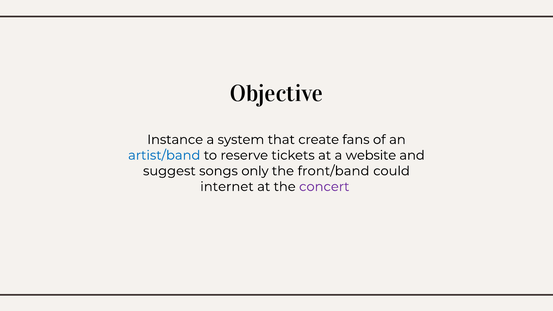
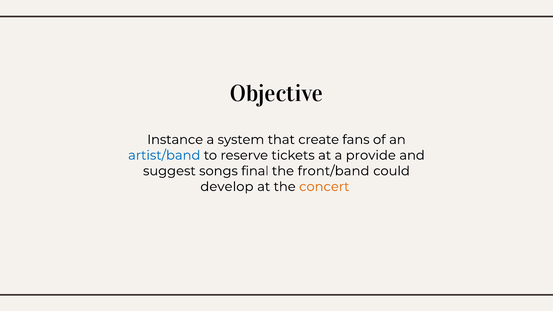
website: website -> provide (371, 155)
only: only -> final (255, 171)
internet: internet -> develop (227, 187)
concert colour: purple -> orange (324, 187)
